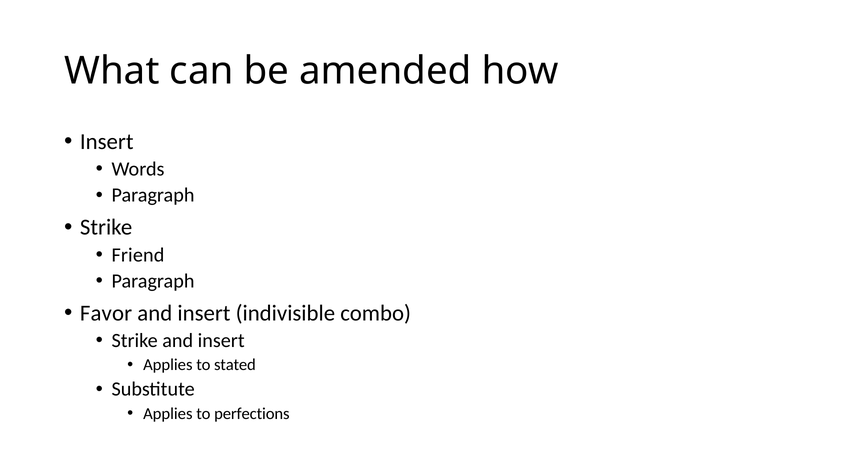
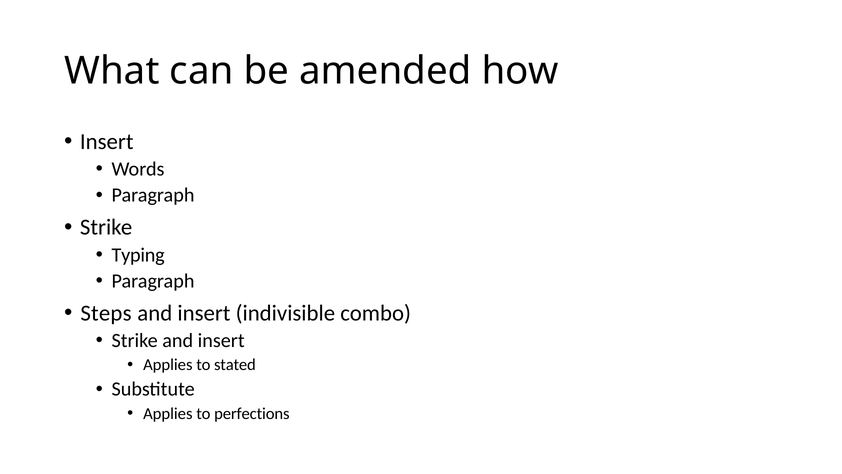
Friend: Friend -> Typing (138, 255)
Favor: Favor -> Steps (106, 313)
